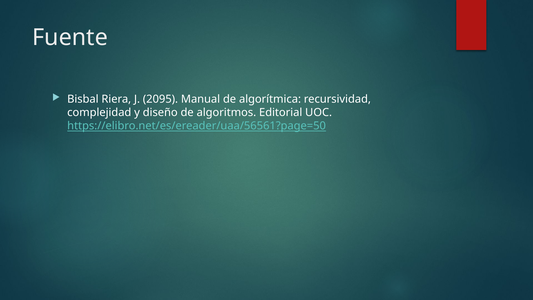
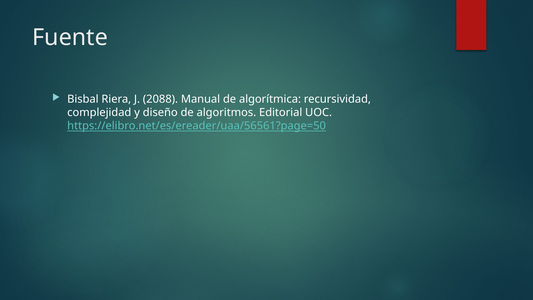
2095: 2095 -> 2088 (160, 99)
